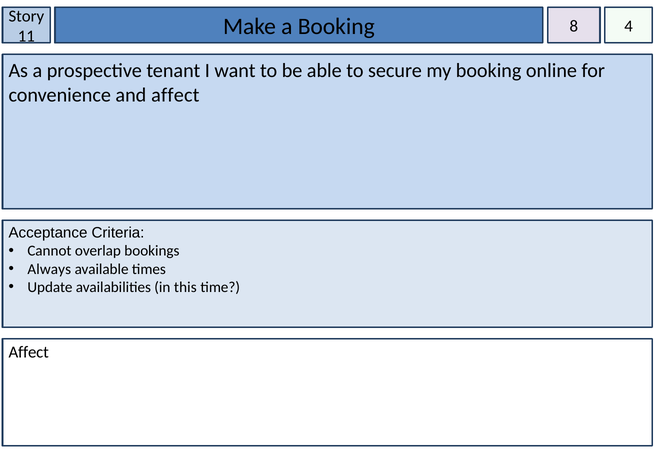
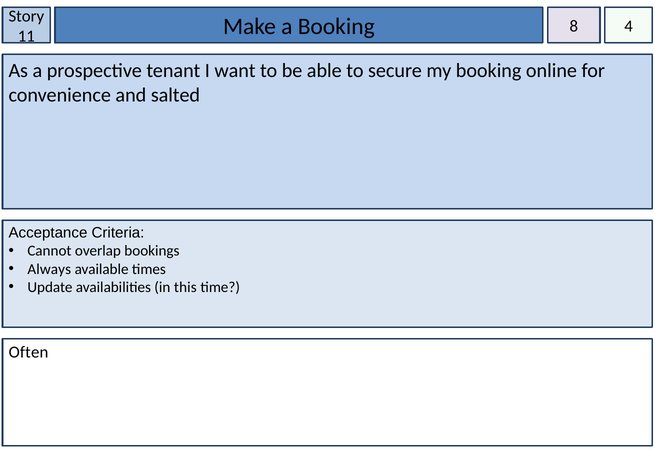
and affect: affect -> salted (175, 95)
Affect: Affect -> Often (29, 353)
